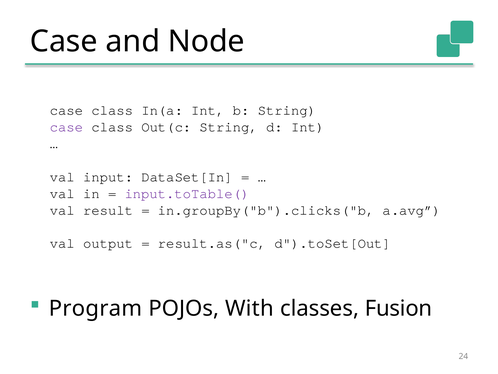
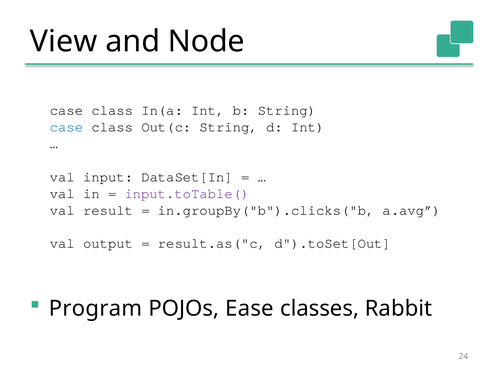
Case: Case -> View (64, 42)
case colour: purple -> blue (66, 127)
With: With -> Ease (249, 308)
Fusion: Fusion -> Rabbit (398, 308)
